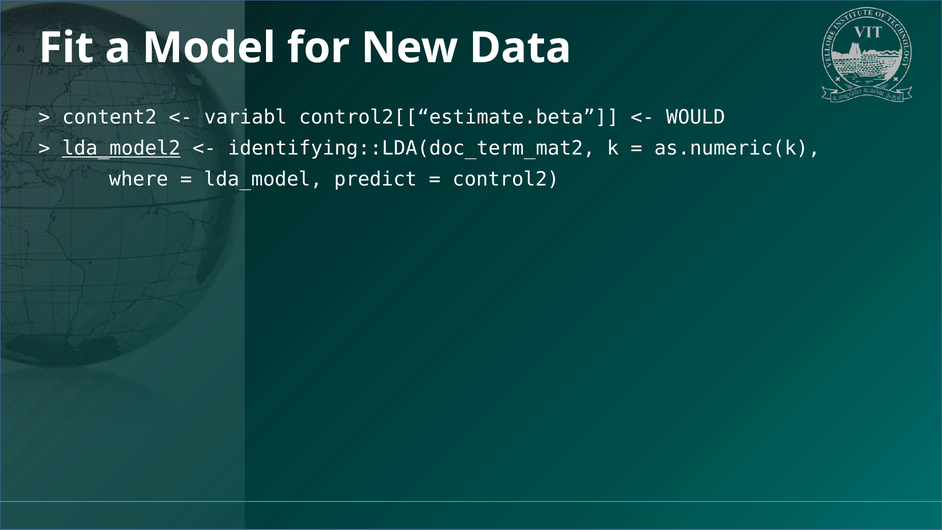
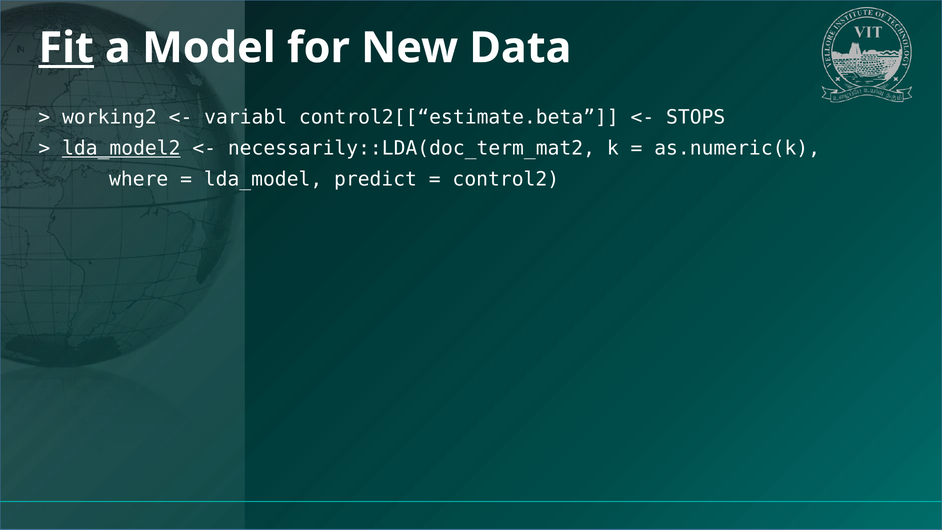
Fit underline: none -> present (66, 48)
content2: content2 -> working2 (109, 117)
WOULD: WOULD -> STOPS (696, 117)
identifying::LDA(doc_term_mat2: identifying::LDA(doc_term_mat2 -> necessarily::LDA(doc_term_mat2 (411, 148)
